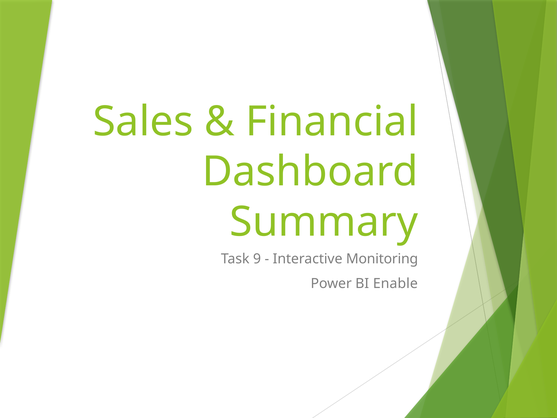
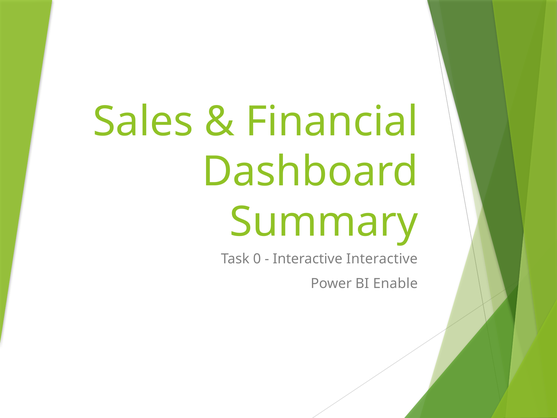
9: 9 -> 0 (257, 259)
Interactive Monitoring: Monitoring -> Interactive (382, 259)
